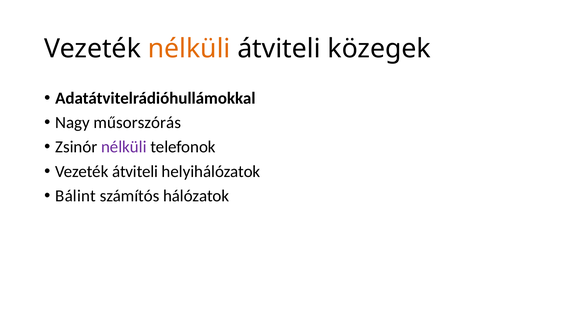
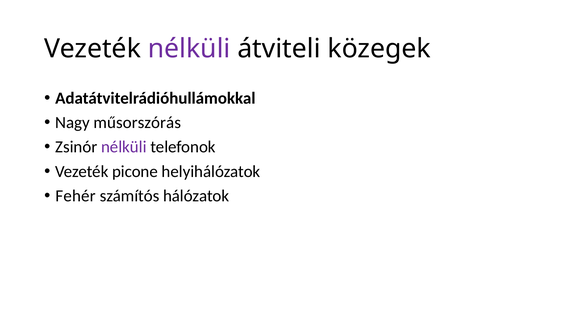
nélküli colour: orange -> purple (189, 49)
Vezeték átviteli: átviteli -> picone (135, 171)
Bálint: Bálint -> Fehér (76, 196)
